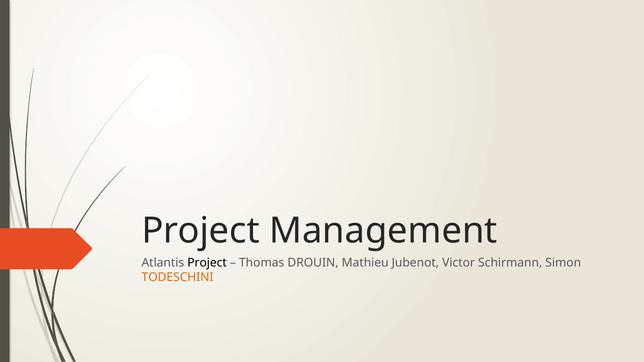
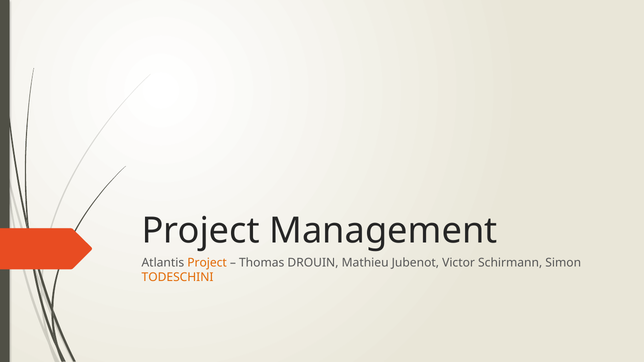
Project colour: black -> orange (207, 263)
